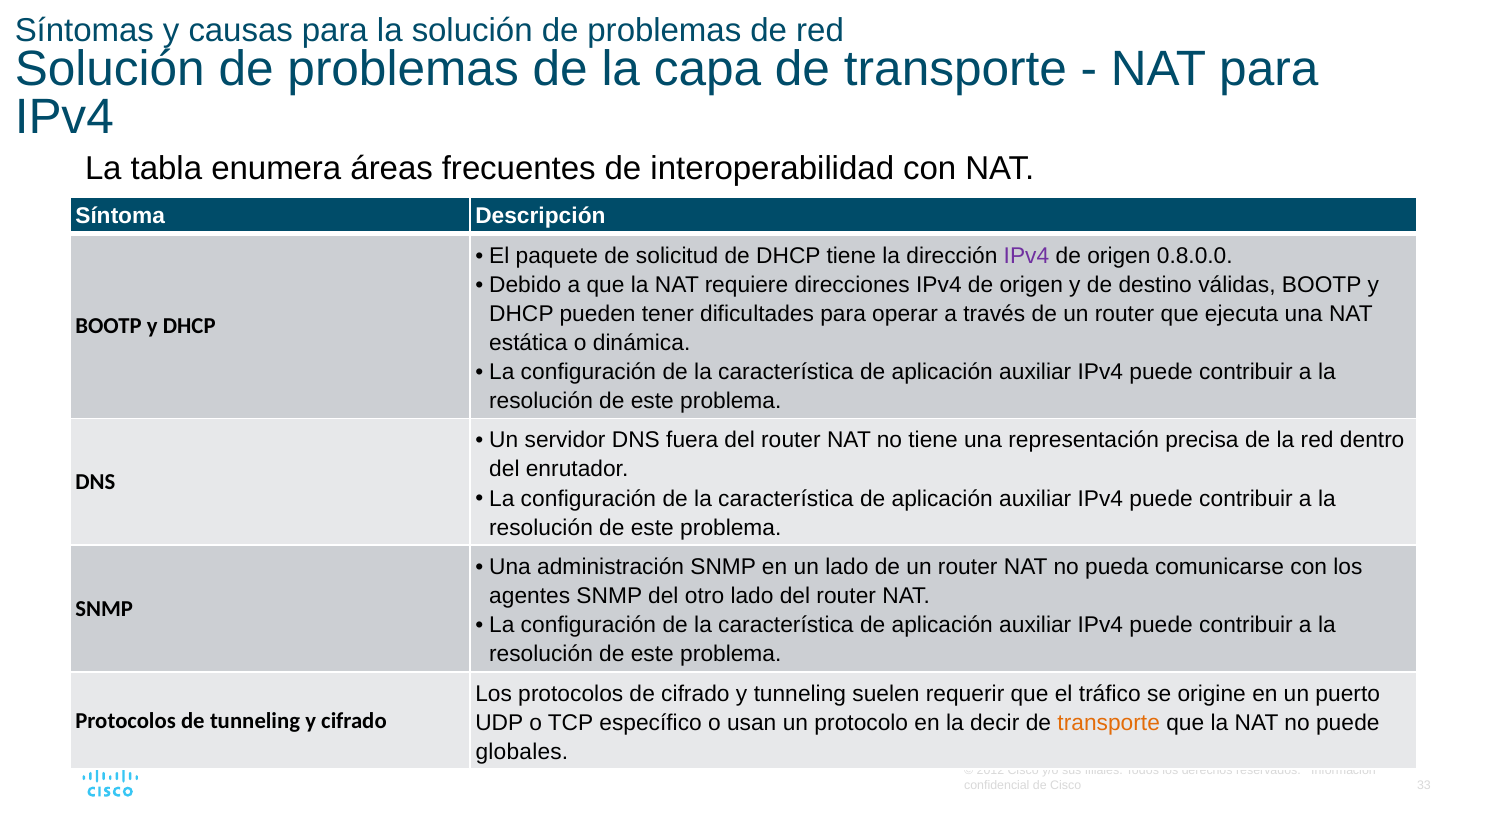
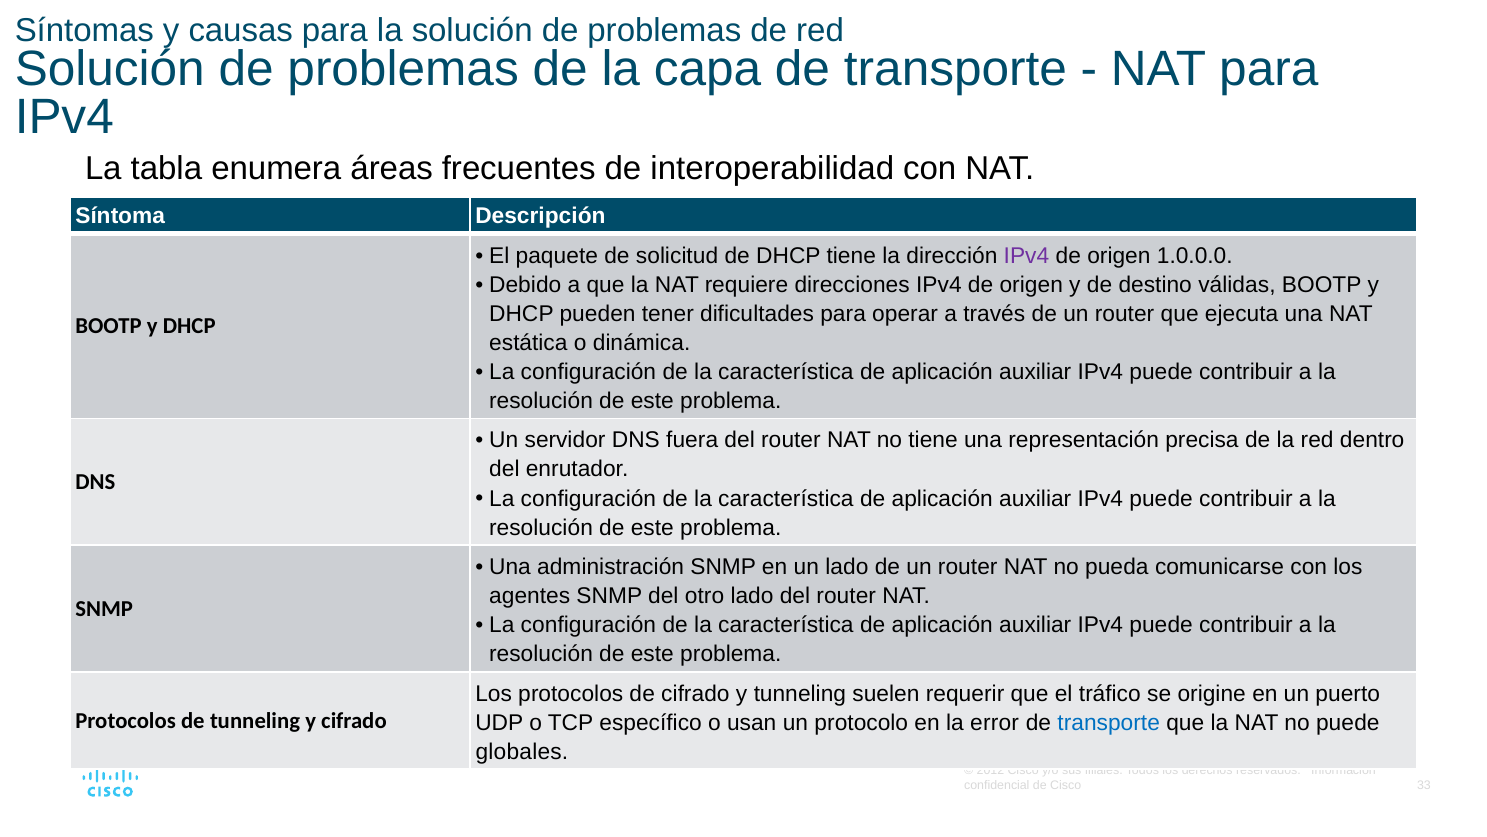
0.8.0.0: 0.8.0.0 -> 1.0.0.0 (1195, 256)
decir: decir -> error (995, 722)
transporte colour: orange -> blue (1109, 722)
